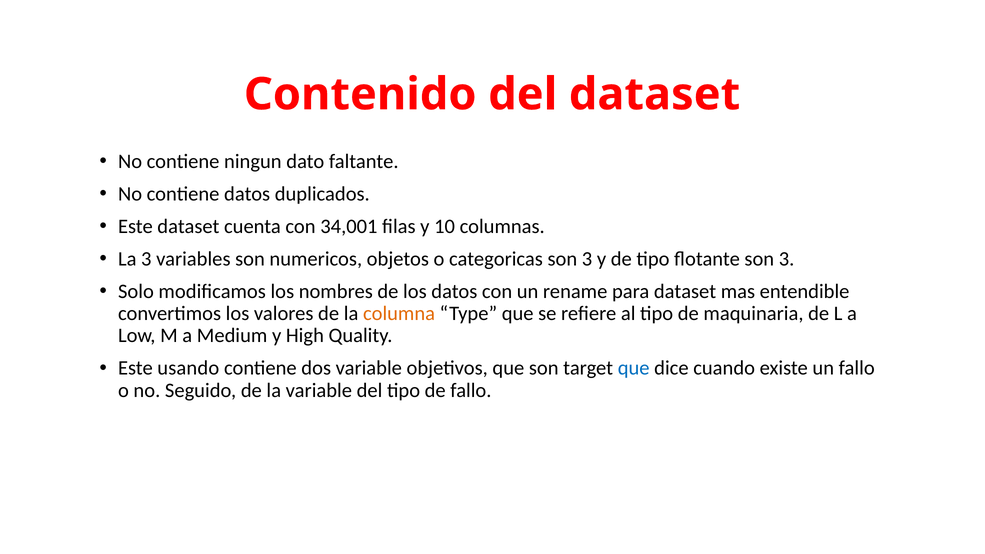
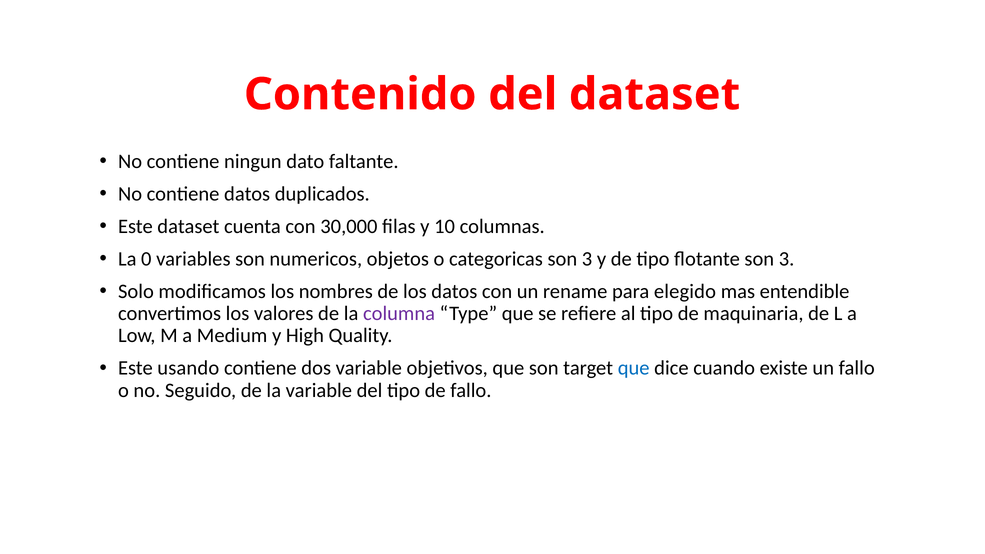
34,001: 34,001 -> 30,000 (349, 226)
La 3: 3 -> 0 (146, 259)
para dataset: dataset -> elegido (685, 291)
columna colour: orange -> purple (399, 314)
